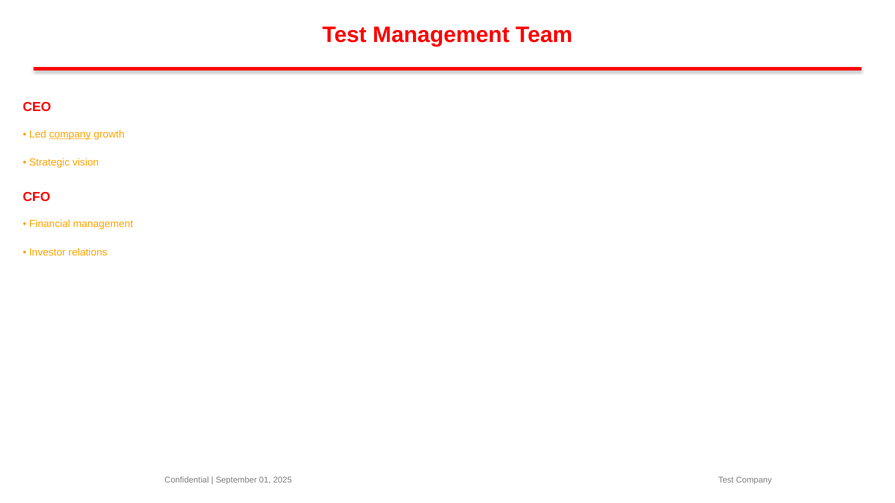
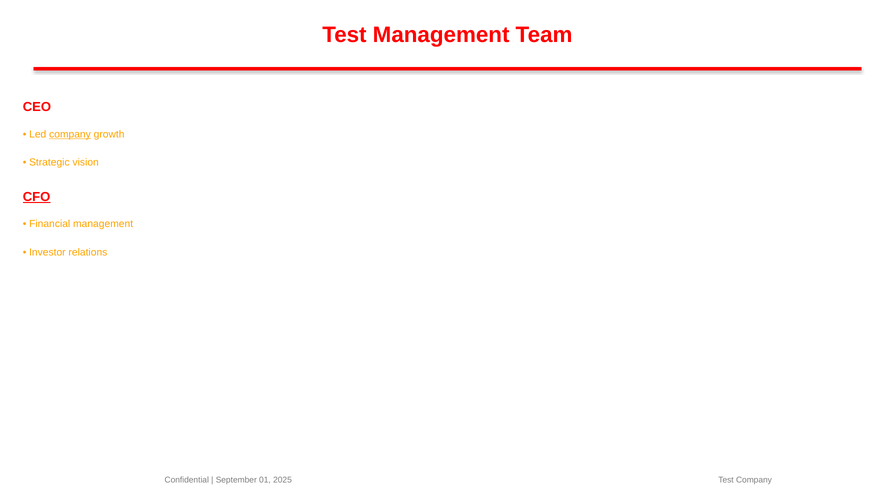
CFO underline: none -> present (37, 197)
